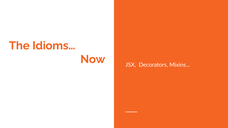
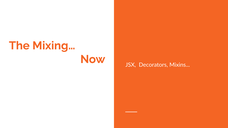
Idioms…: Idioms… -> Mixing… (54, 46)
